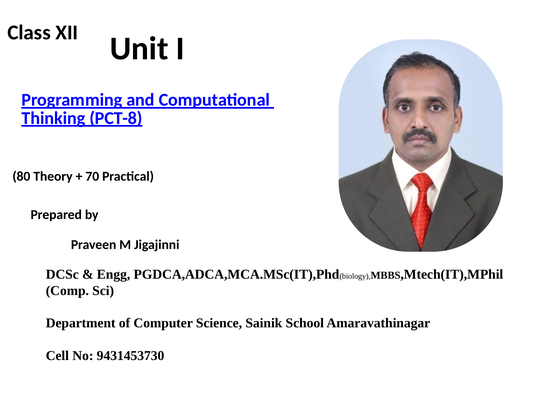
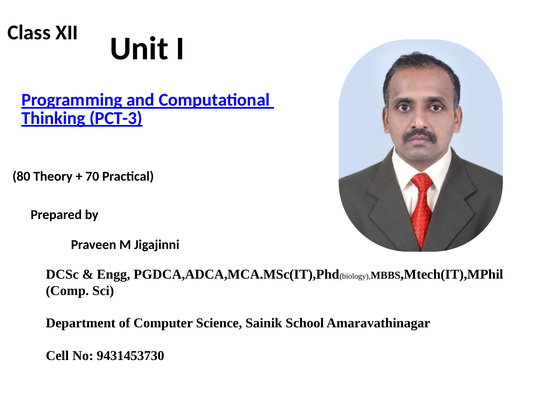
PCT-8: PCT-8 -> PCT-3 (116, 118)
